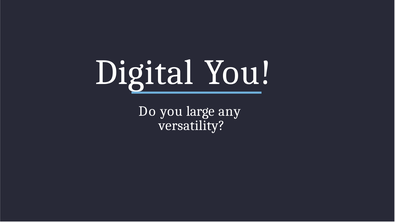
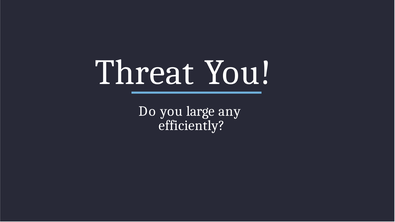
Digital: Digital -> Threat (144, 72)
versatility: versatility -> efficiently (192, 126)
